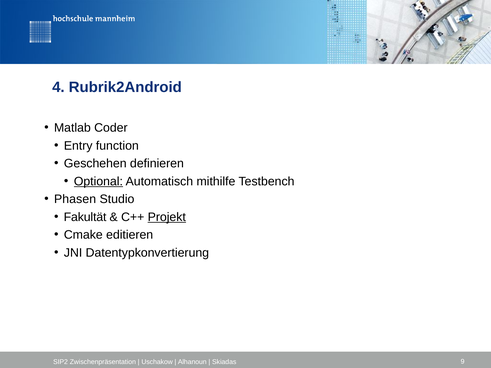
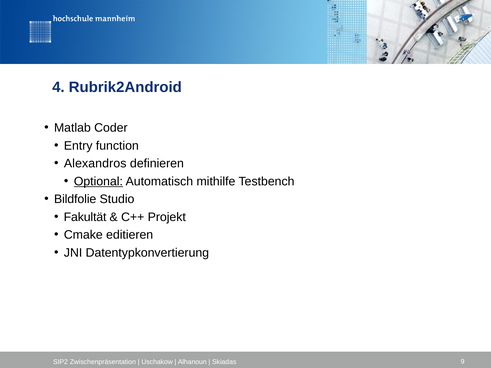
Geschehen: Geschehen -> Alexandros (95, 164)
Phasen: Phasen -> Bildfolie (75, 199)
Projekt underline: present -> none (167, 217)
